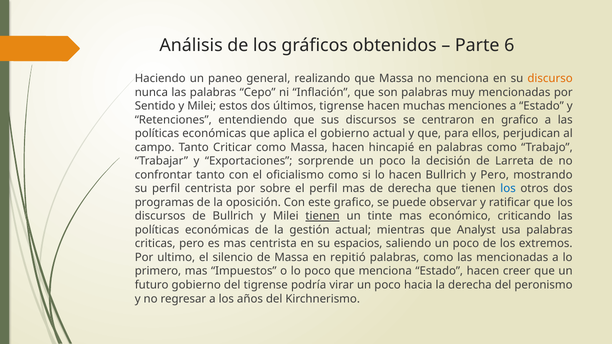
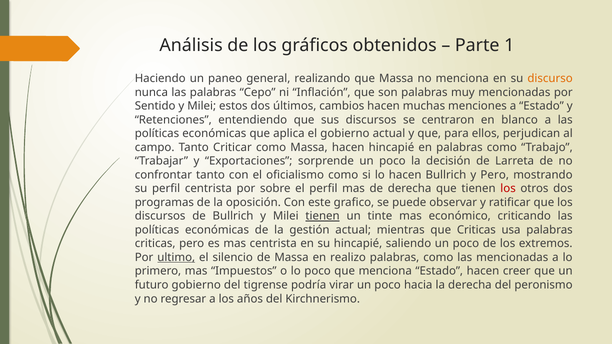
6: 6 -> 1 (509, 46)
últimos tigrense: tigrense -> cambios (342, 106)
en grafico: grafico -> blanco (520, 120)
los colour: blue -> red (508, 189)
que Analyst: Analyst -> Criticas (476, 230)
su espacios: espacios -> hincapié (358, 244)
ultimo underline: none -> present (176, 258)
repitió: repitió -> realizo (348, 258)
